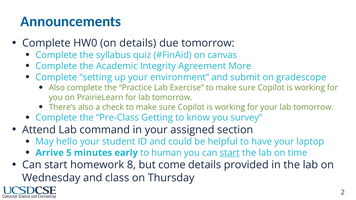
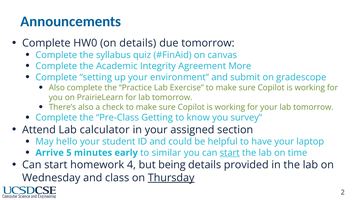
command: command -> calculator (105, 130)
human: human -> similar (166, 153)
8: 8 -> 4 (131, 165)
come: come -> being (172, 165)
Thursday underline: none -> present (171, 178)
